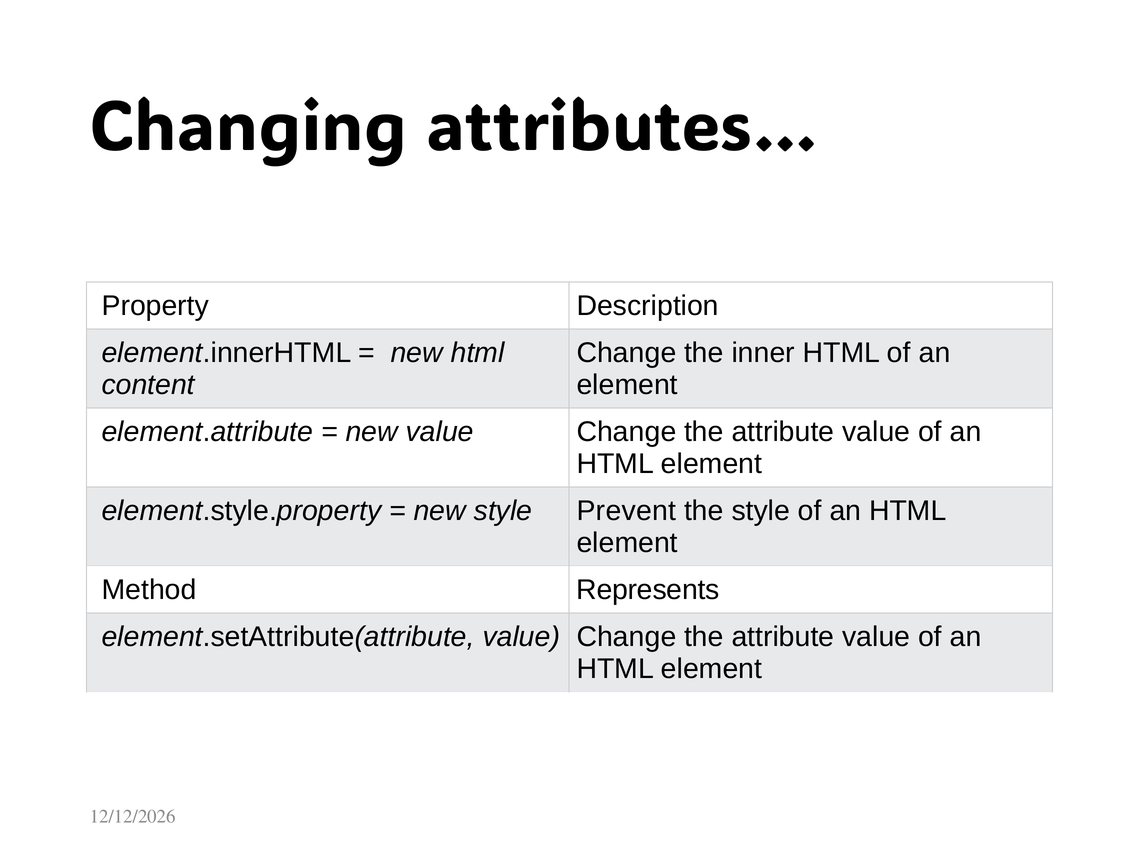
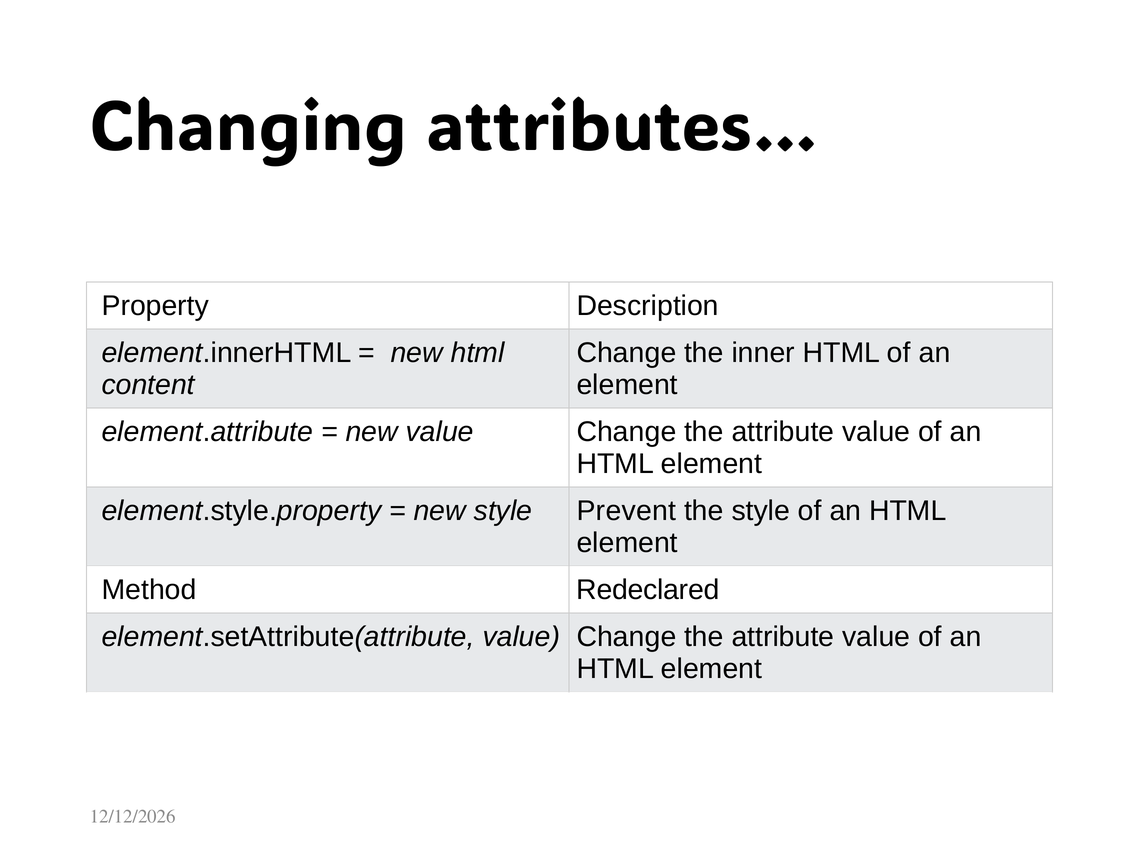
Represents: Represents -> Redeclared (648, 590)
